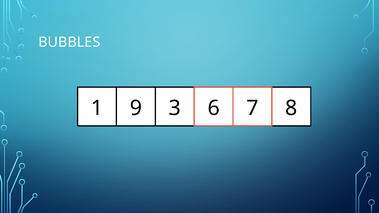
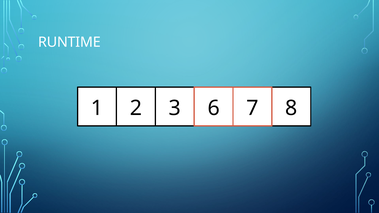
BUBBLES: BUBBLES -> RUNTIME (69, 42)
9: 9 -> 2 (136, 108)
